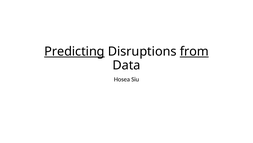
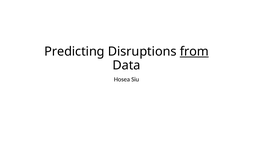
Predicting underline: present -> none (74, 51)
